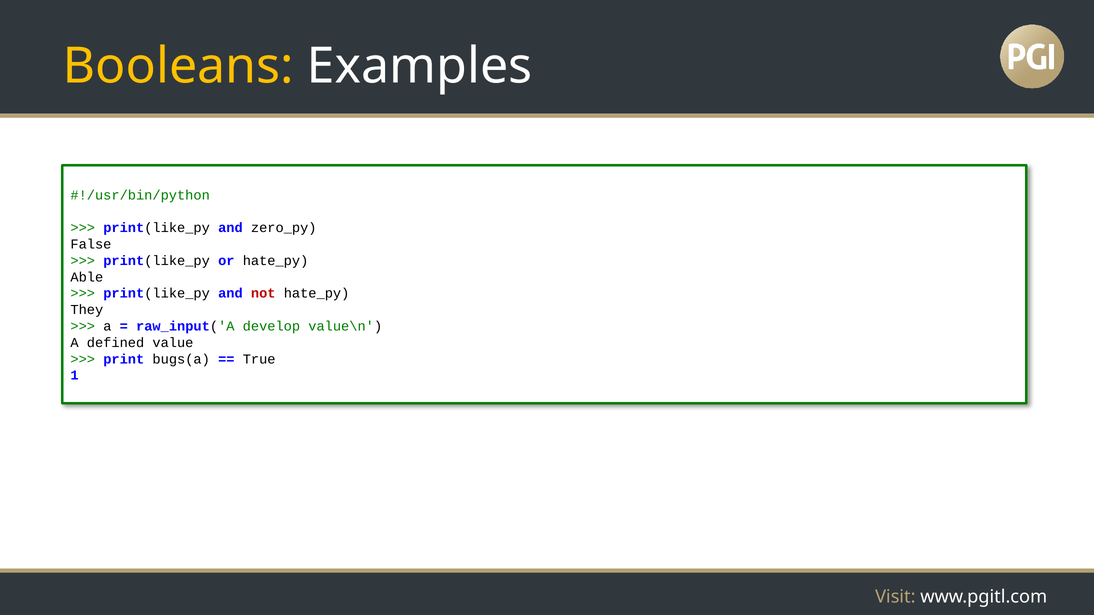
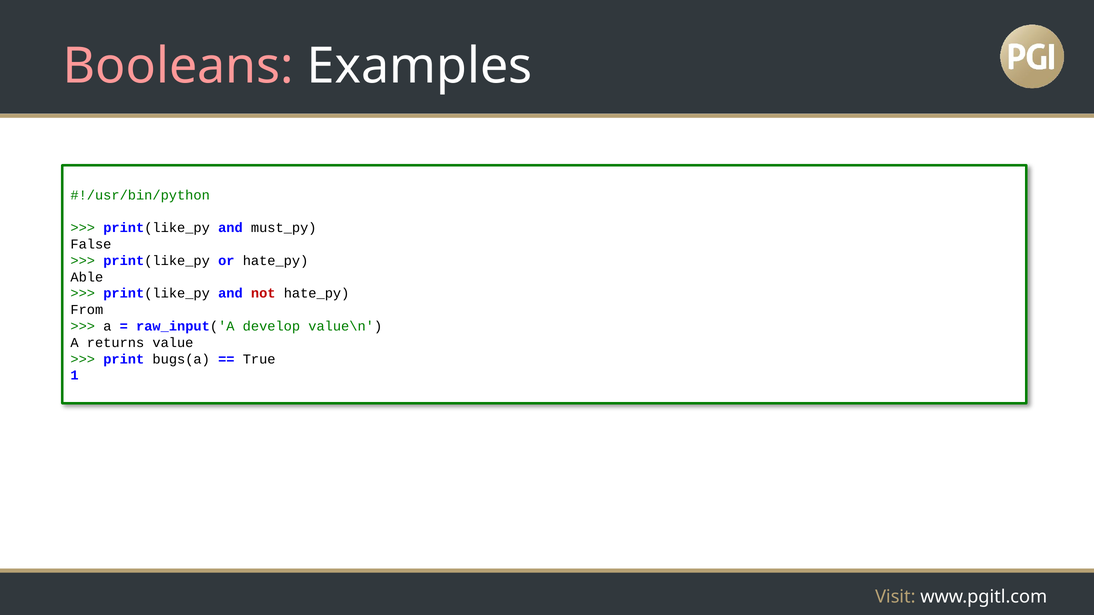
Booleans colour: yellow -> pink (178, 66)
zero_py: zero_py -> must_py (284, 228)
They: They -> From (87, 310)
defined: defined -> returns (116, 343)
